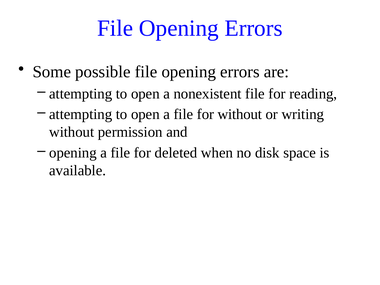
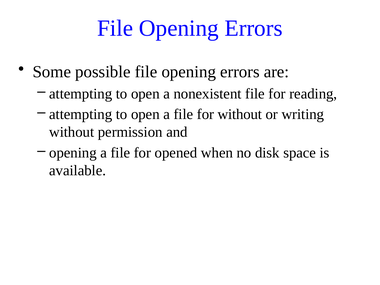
deleted: deleted -> opened (176, 153)
